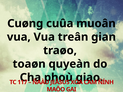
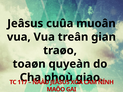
Cuøng: Cuøng -> Jeâsus (25, 24)
